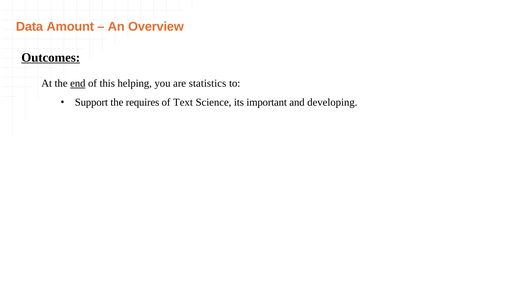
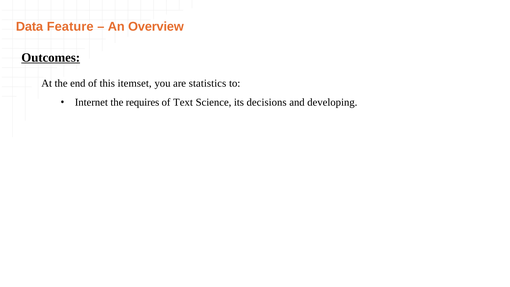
Amount: Amount -> Feature (70, 27)
end underline: present -> none (78, 83)
helping: helping -> itemset (135, 83)
Support: Support -> Internet (91, 102)
important: important -> decisions (267, 102)
